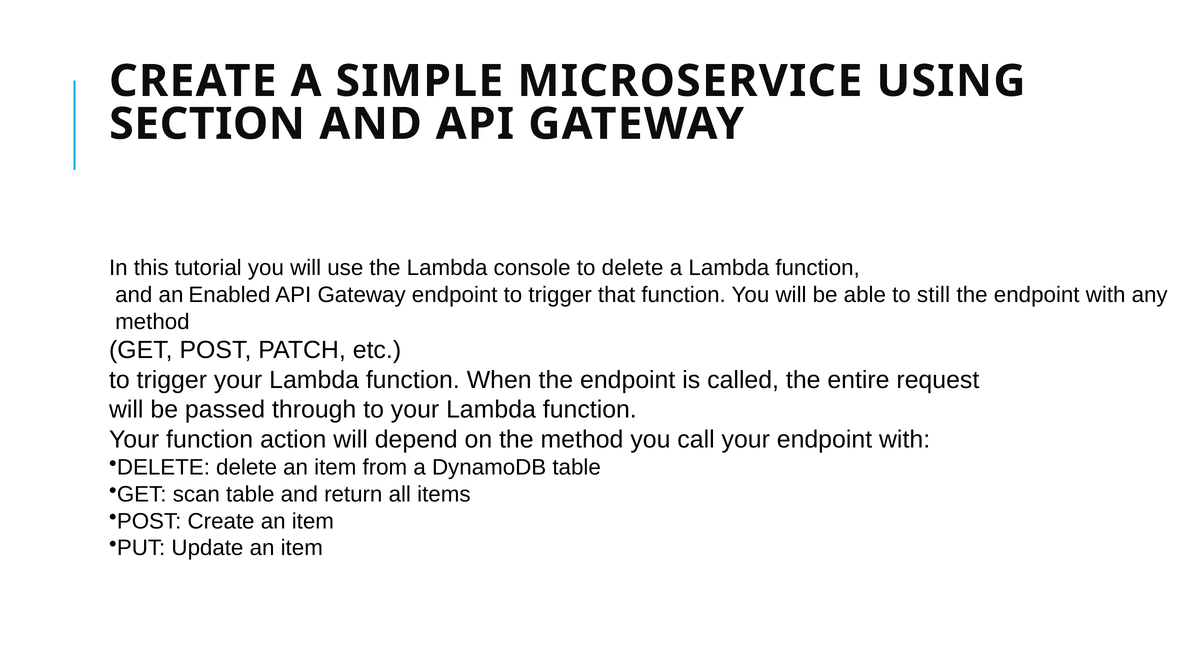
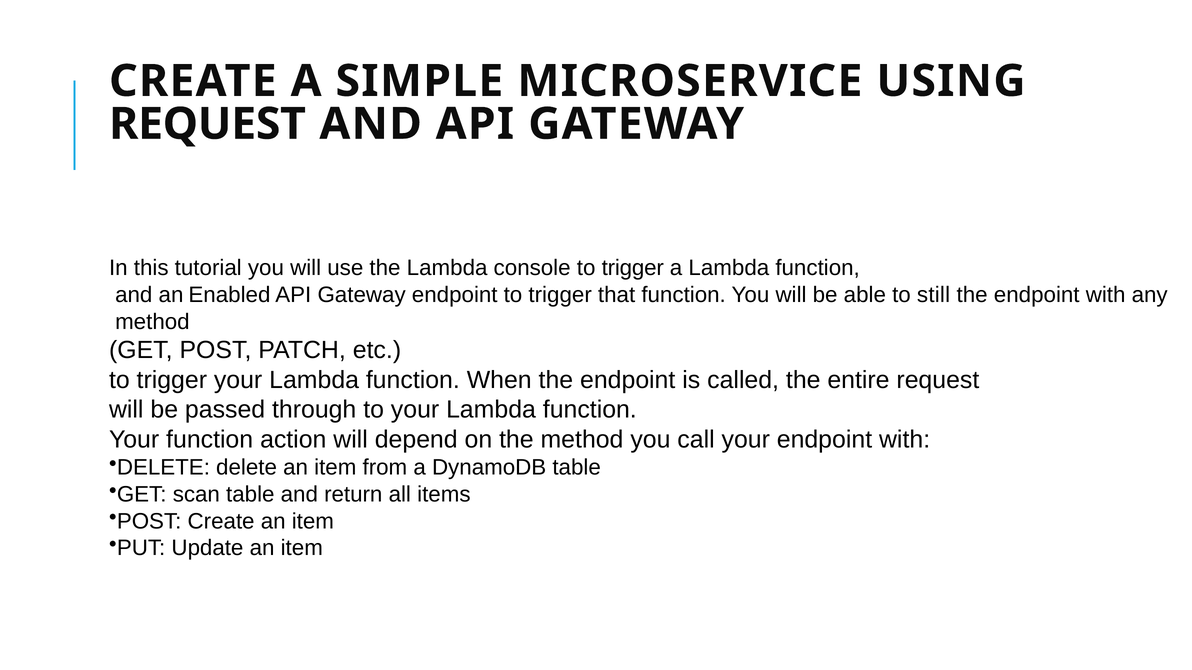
SECTION: SECTION -> REQUEST (207, 124)
console to delete: delete -> trigger (633, 268)
